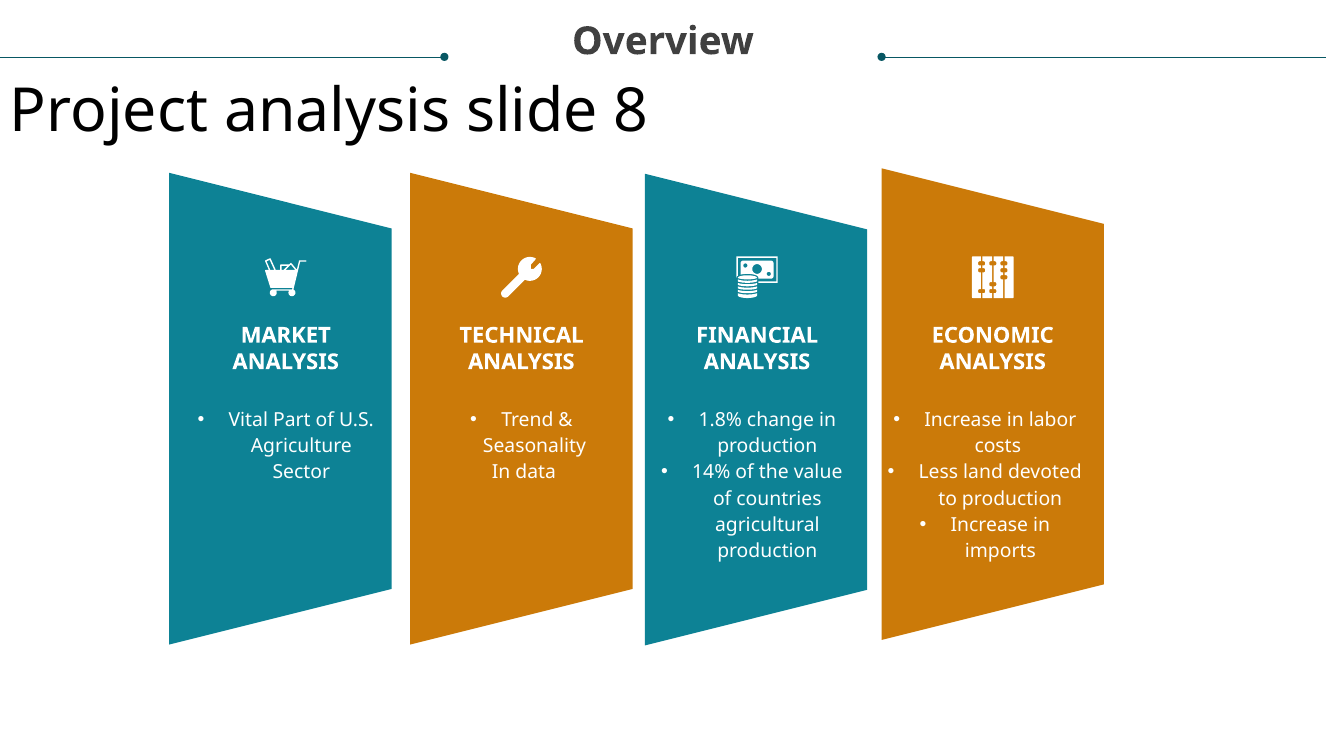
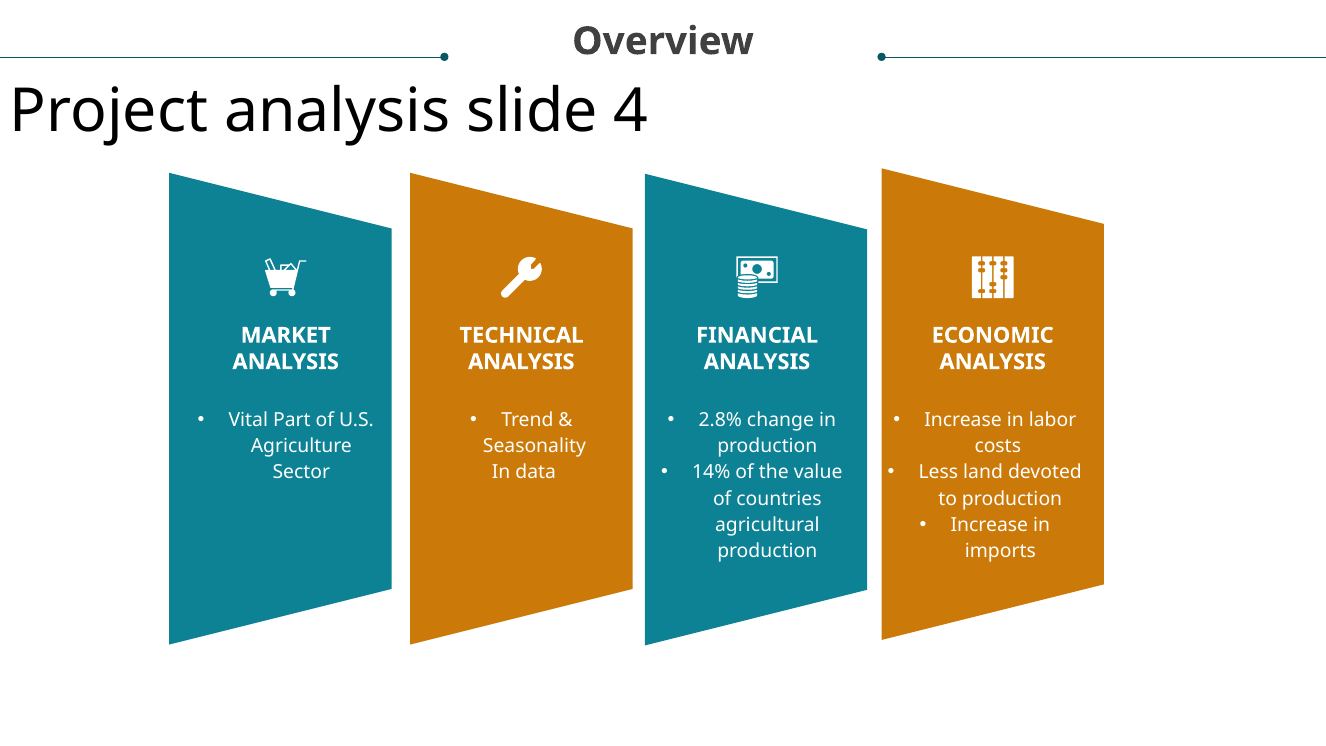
8: 8 -> 4 (631, 111)
1.8%: 1.8% -> 2.8% (720, 420)
